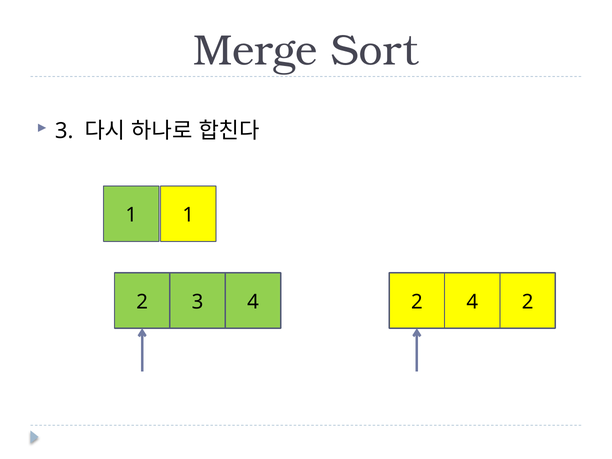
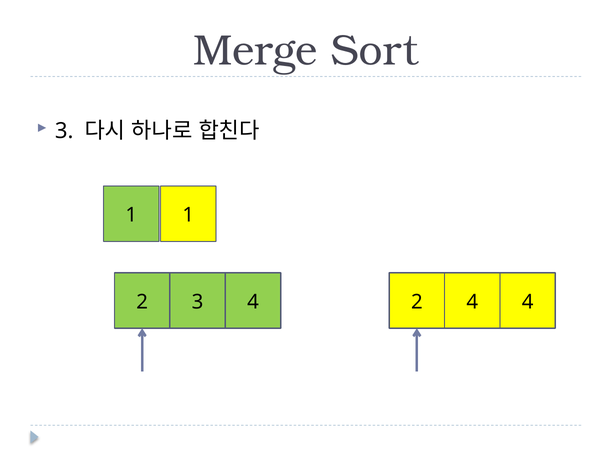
4 2: 2 -> 4 (528, 302)
